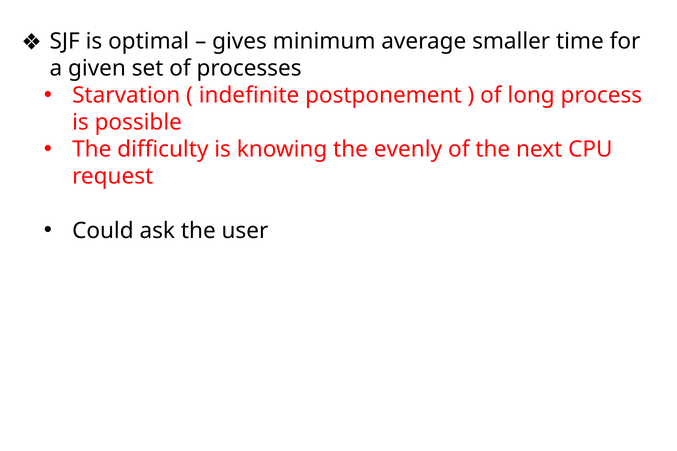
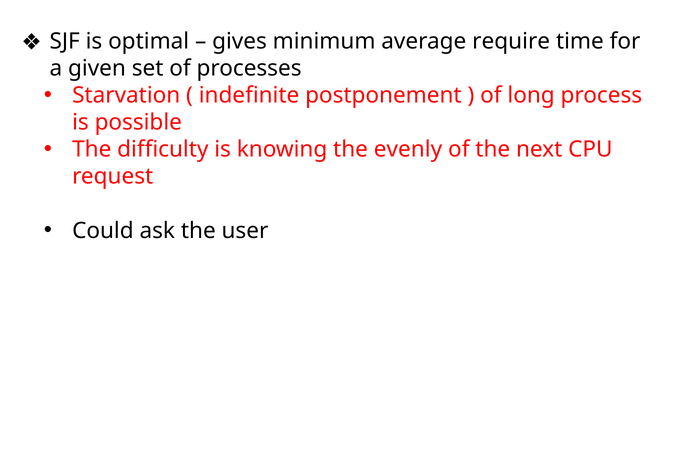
smaller: smaller -> require (511, 41)
